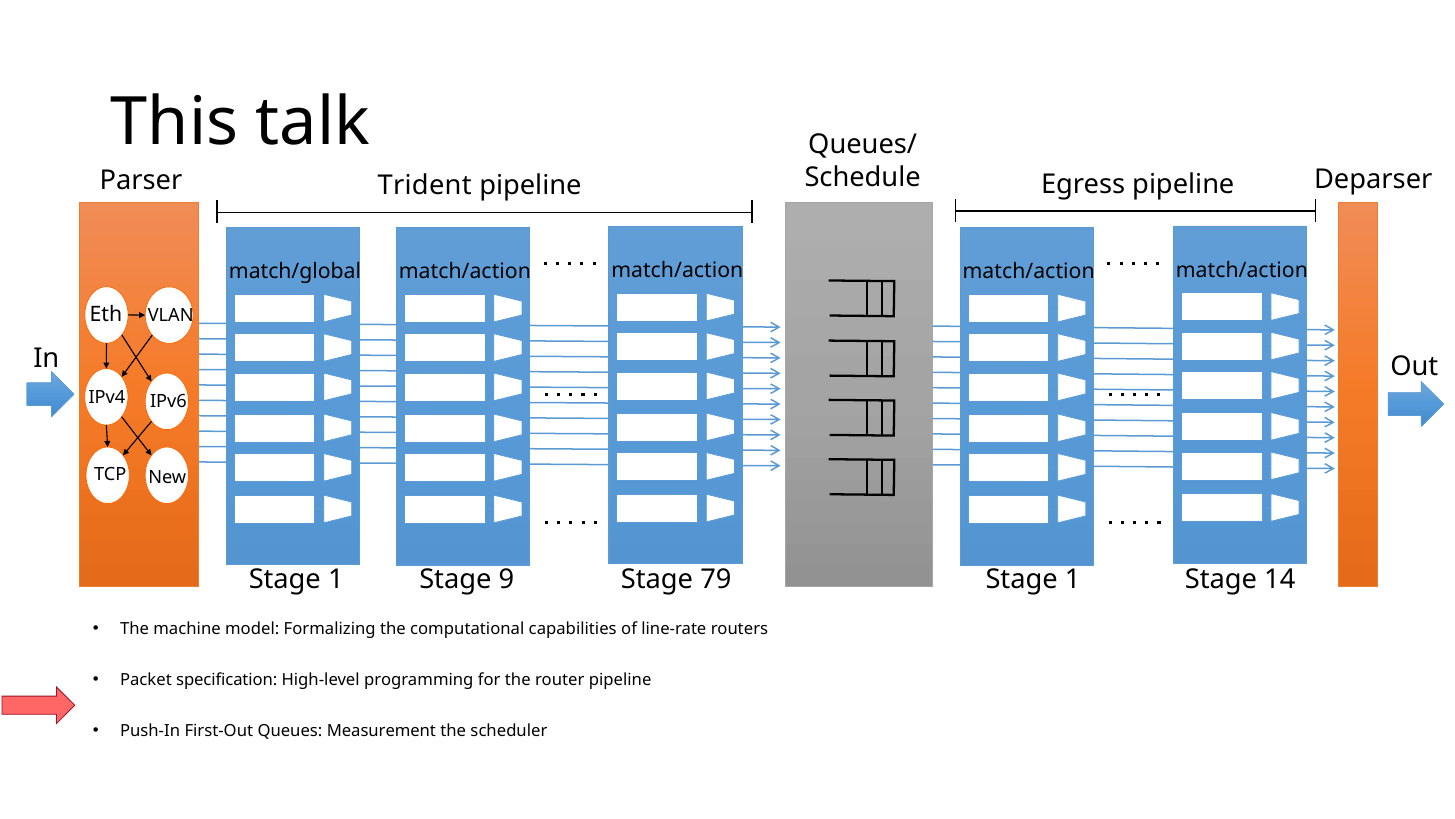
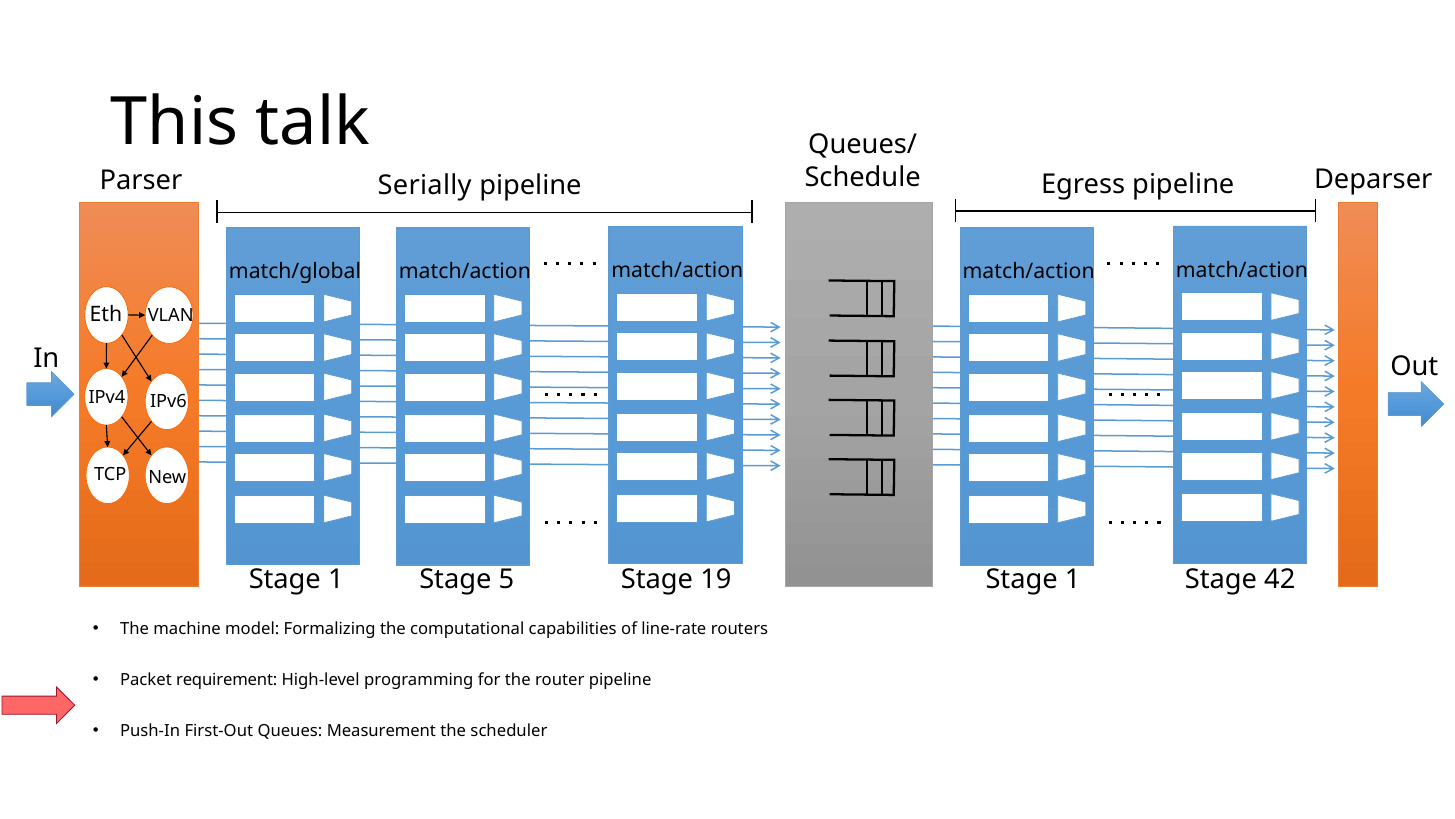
Trident: Trident -> Serially (425, 185)
9: 9 -> 5 (506, 580)
79: 79 -> 19 (716, 580)
14: 14 -> 42 (1280, 580)
specification: specification -> requirement (227, 679)
